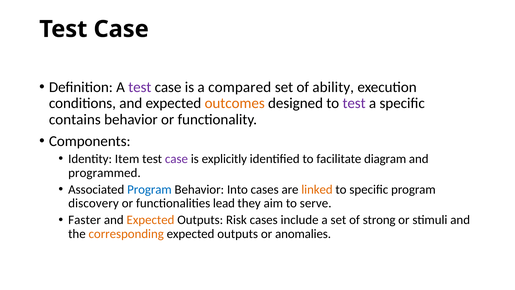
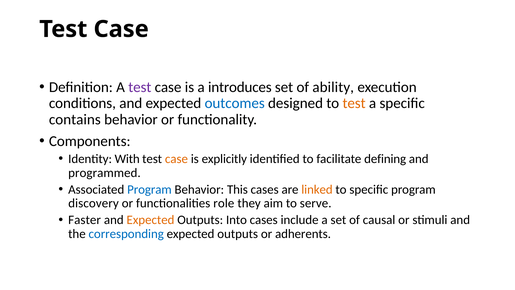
compared: compared -> introduces (240, 87)
outcomes colour: orange -> blue (235, 103)
test colour: purple -> orange (354, 103)
Item: Item -> With (127, 159)
case colour: purple -> orange (176, 159)
diagram: diagram -> defining (385, 159)
Into: Into -> This (237, 189)
lead: lead -> role (224, 203)
Risk: Risk -> Into (236, 220)
strong: strong -> causal (379, 220)
corresponding colour: orange -> blue (126, 234)
anomalies: anomalies -> adherents (303, 234)
